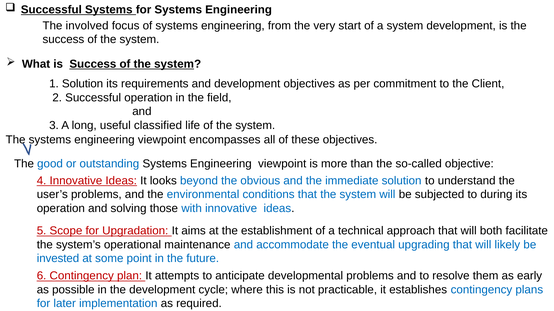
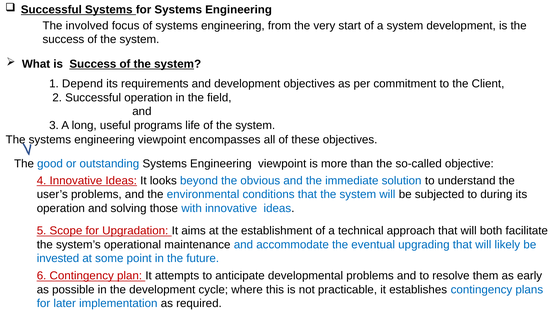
1 Solution: Solution -> Depend (82, 84)
classified: classified -> programs (158, 125)
